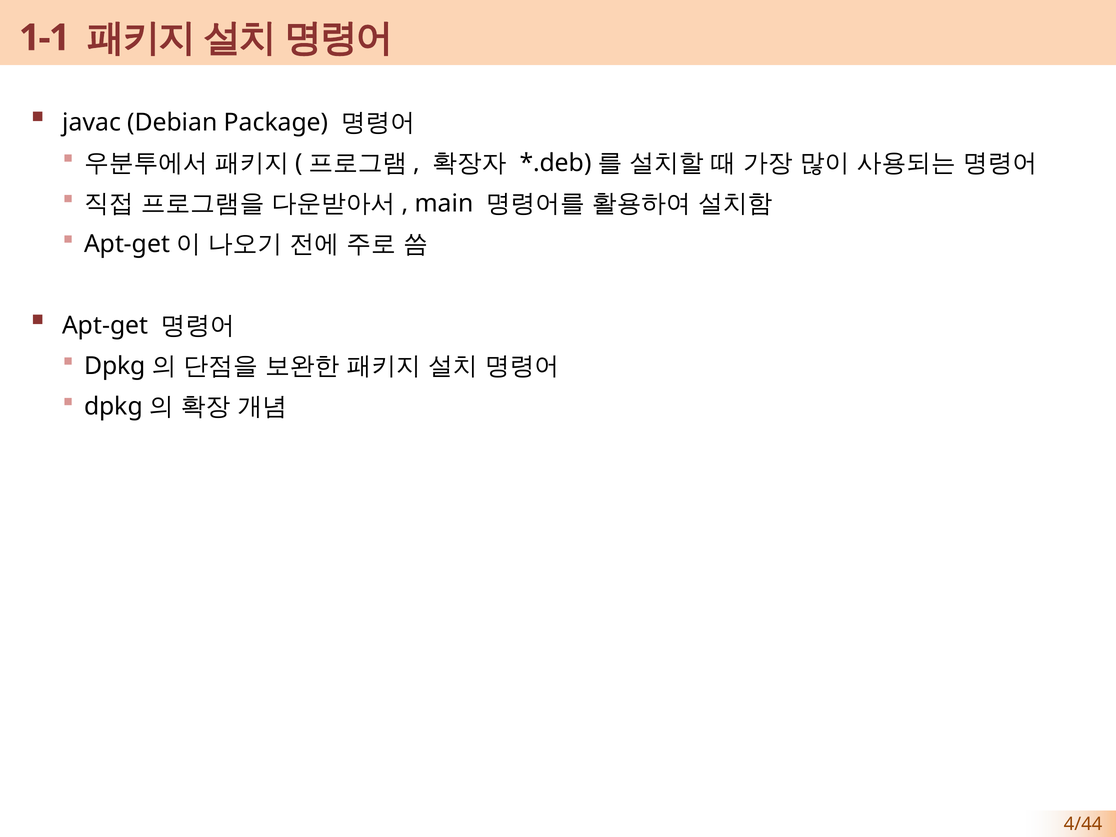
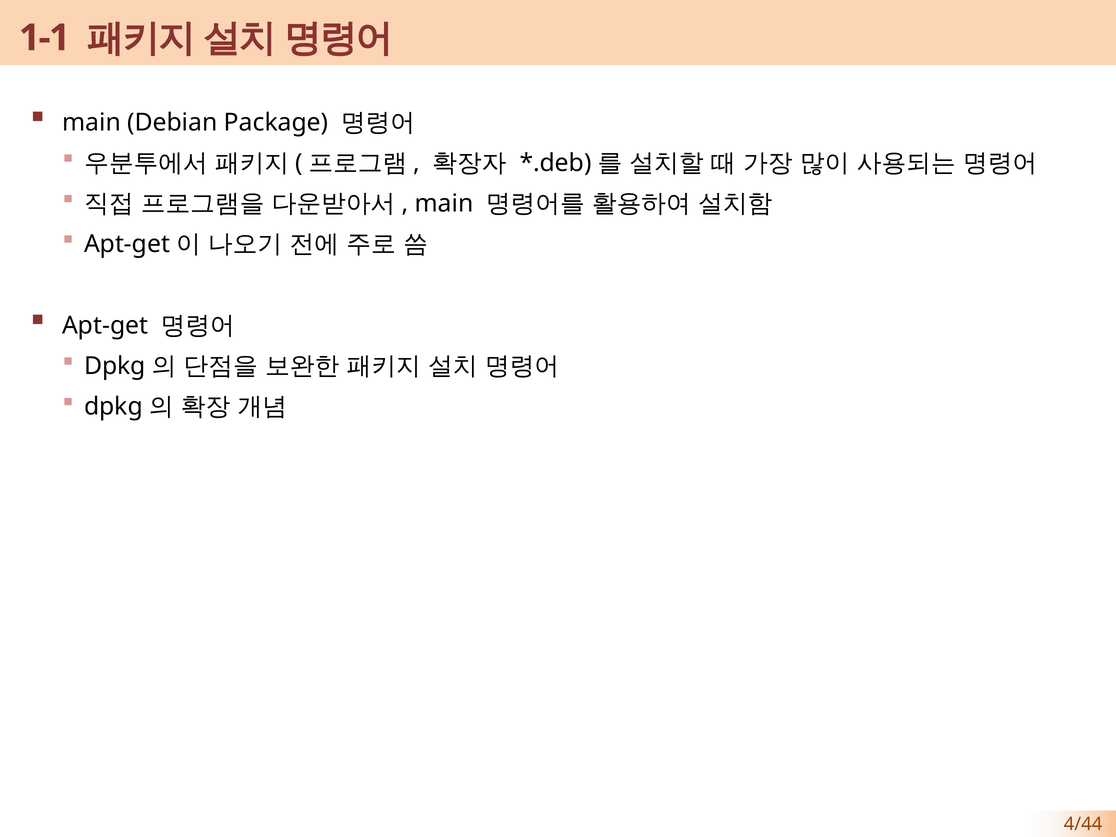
javac: javac -> main (92, 122)
